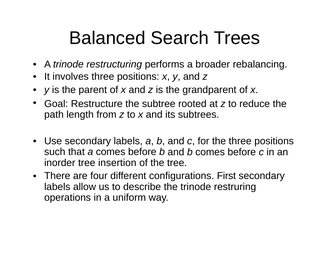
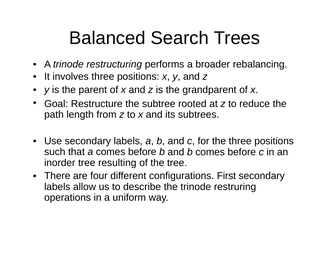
insertion: insertion -> resulting (117, 163)
